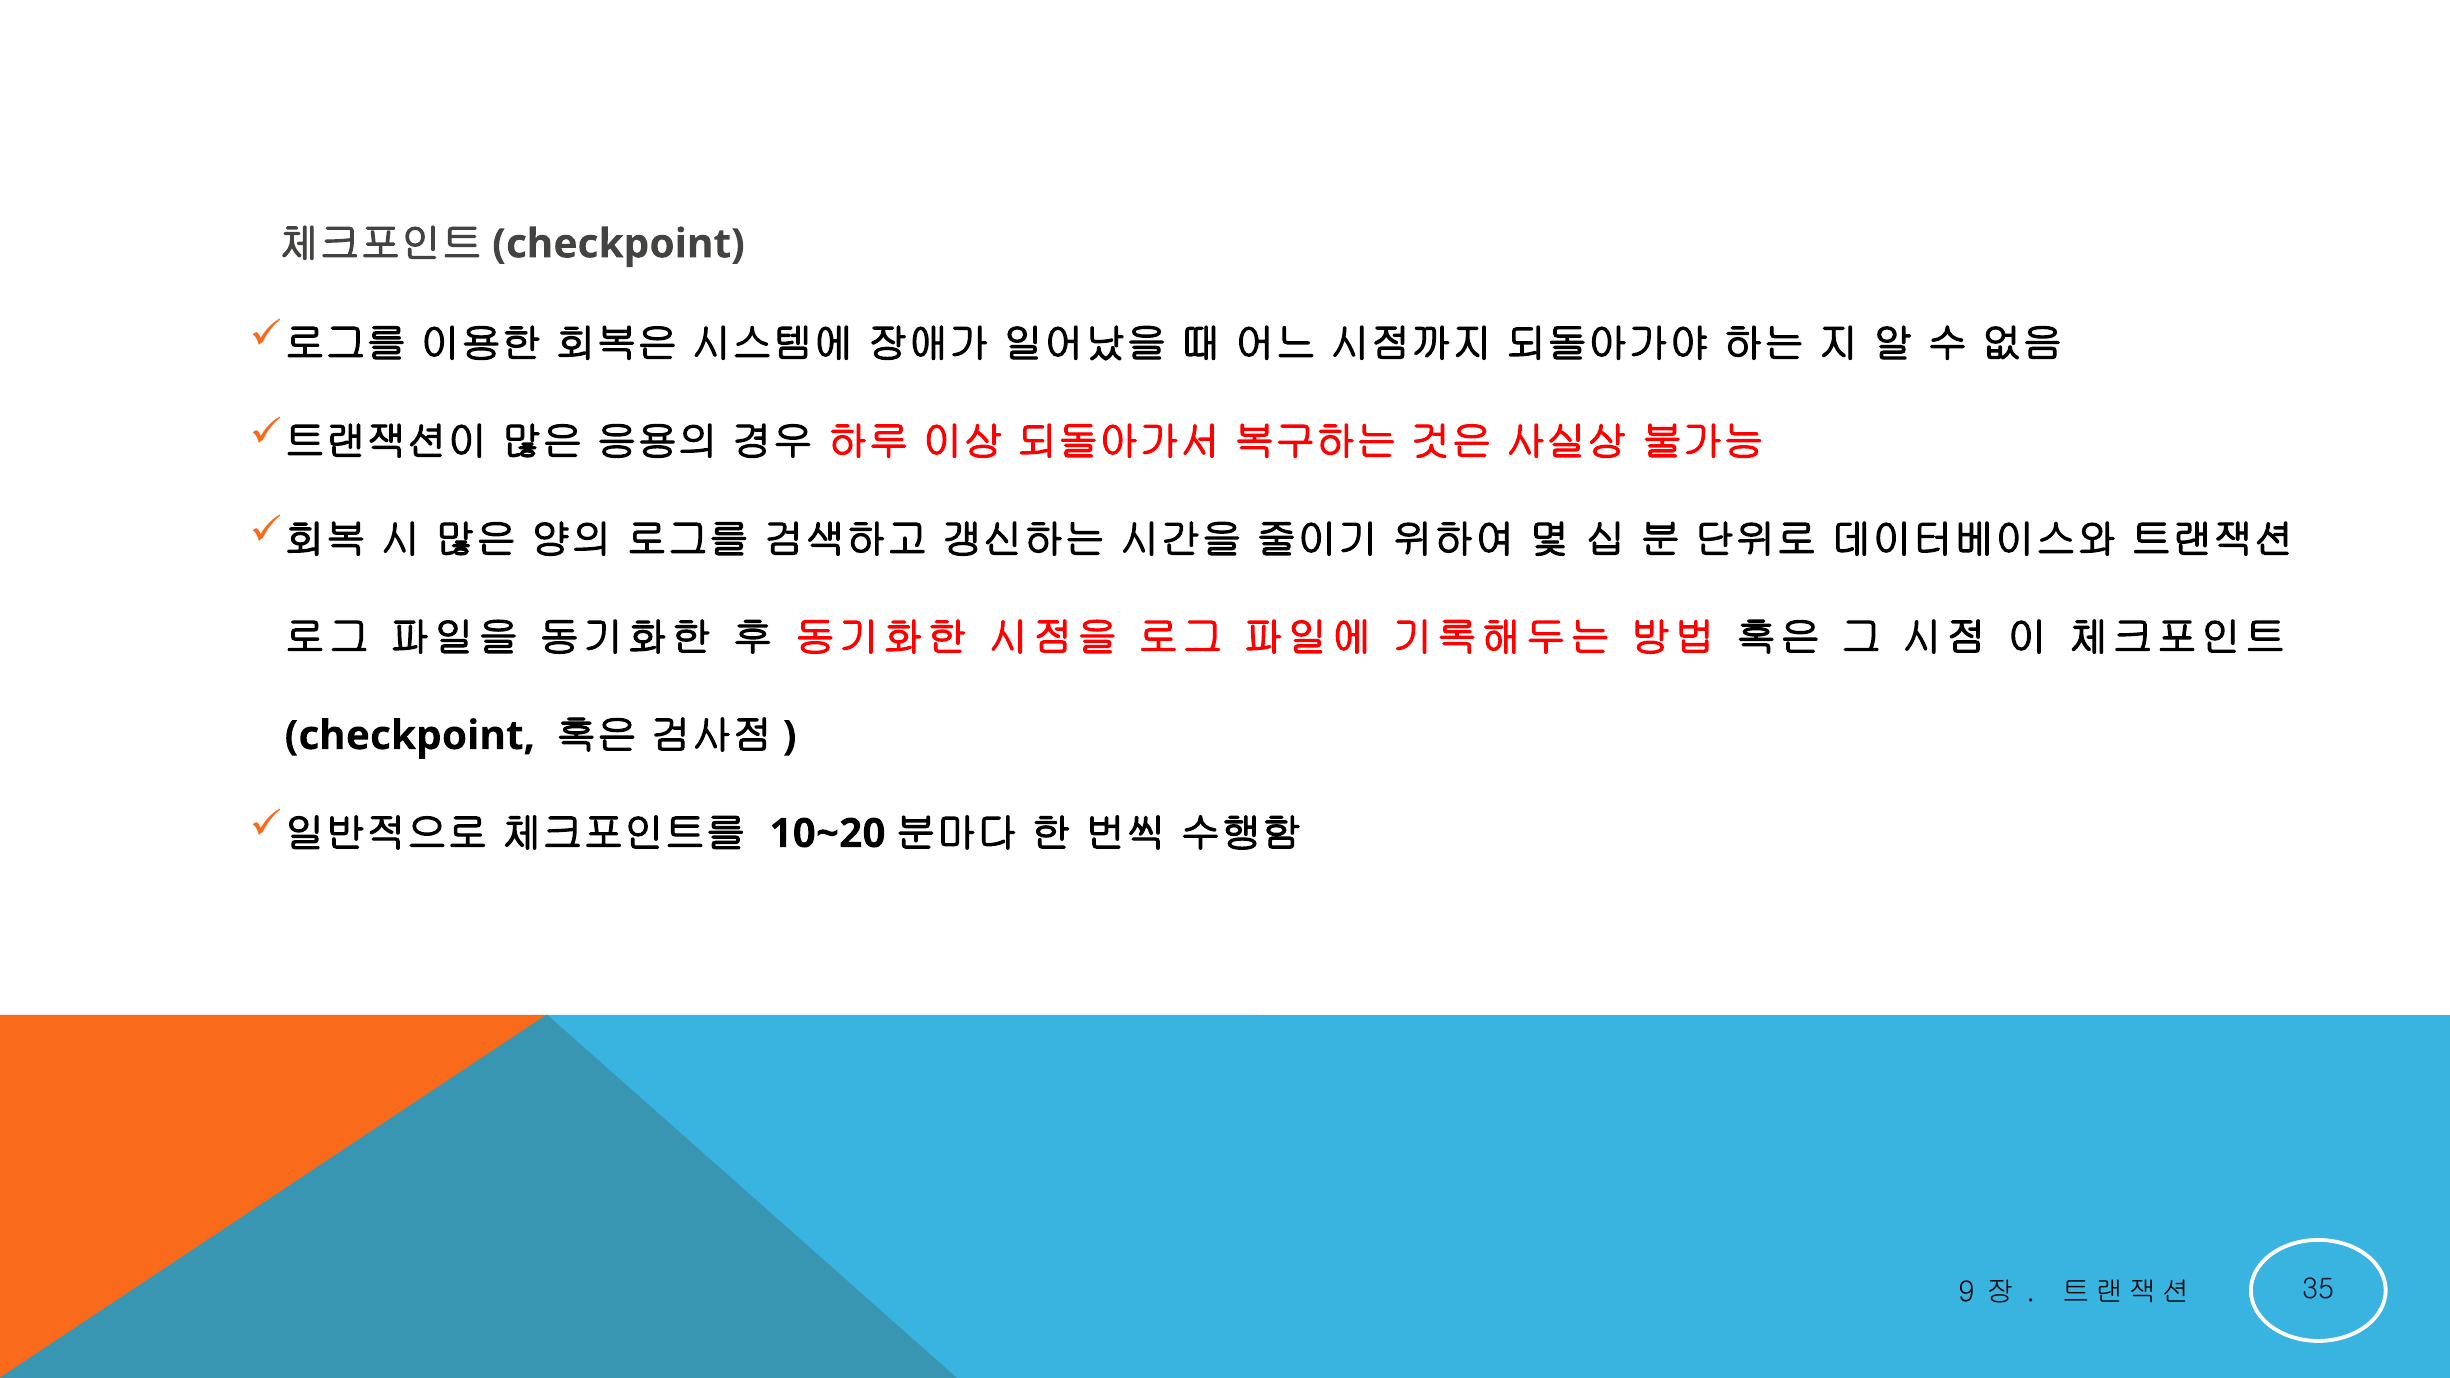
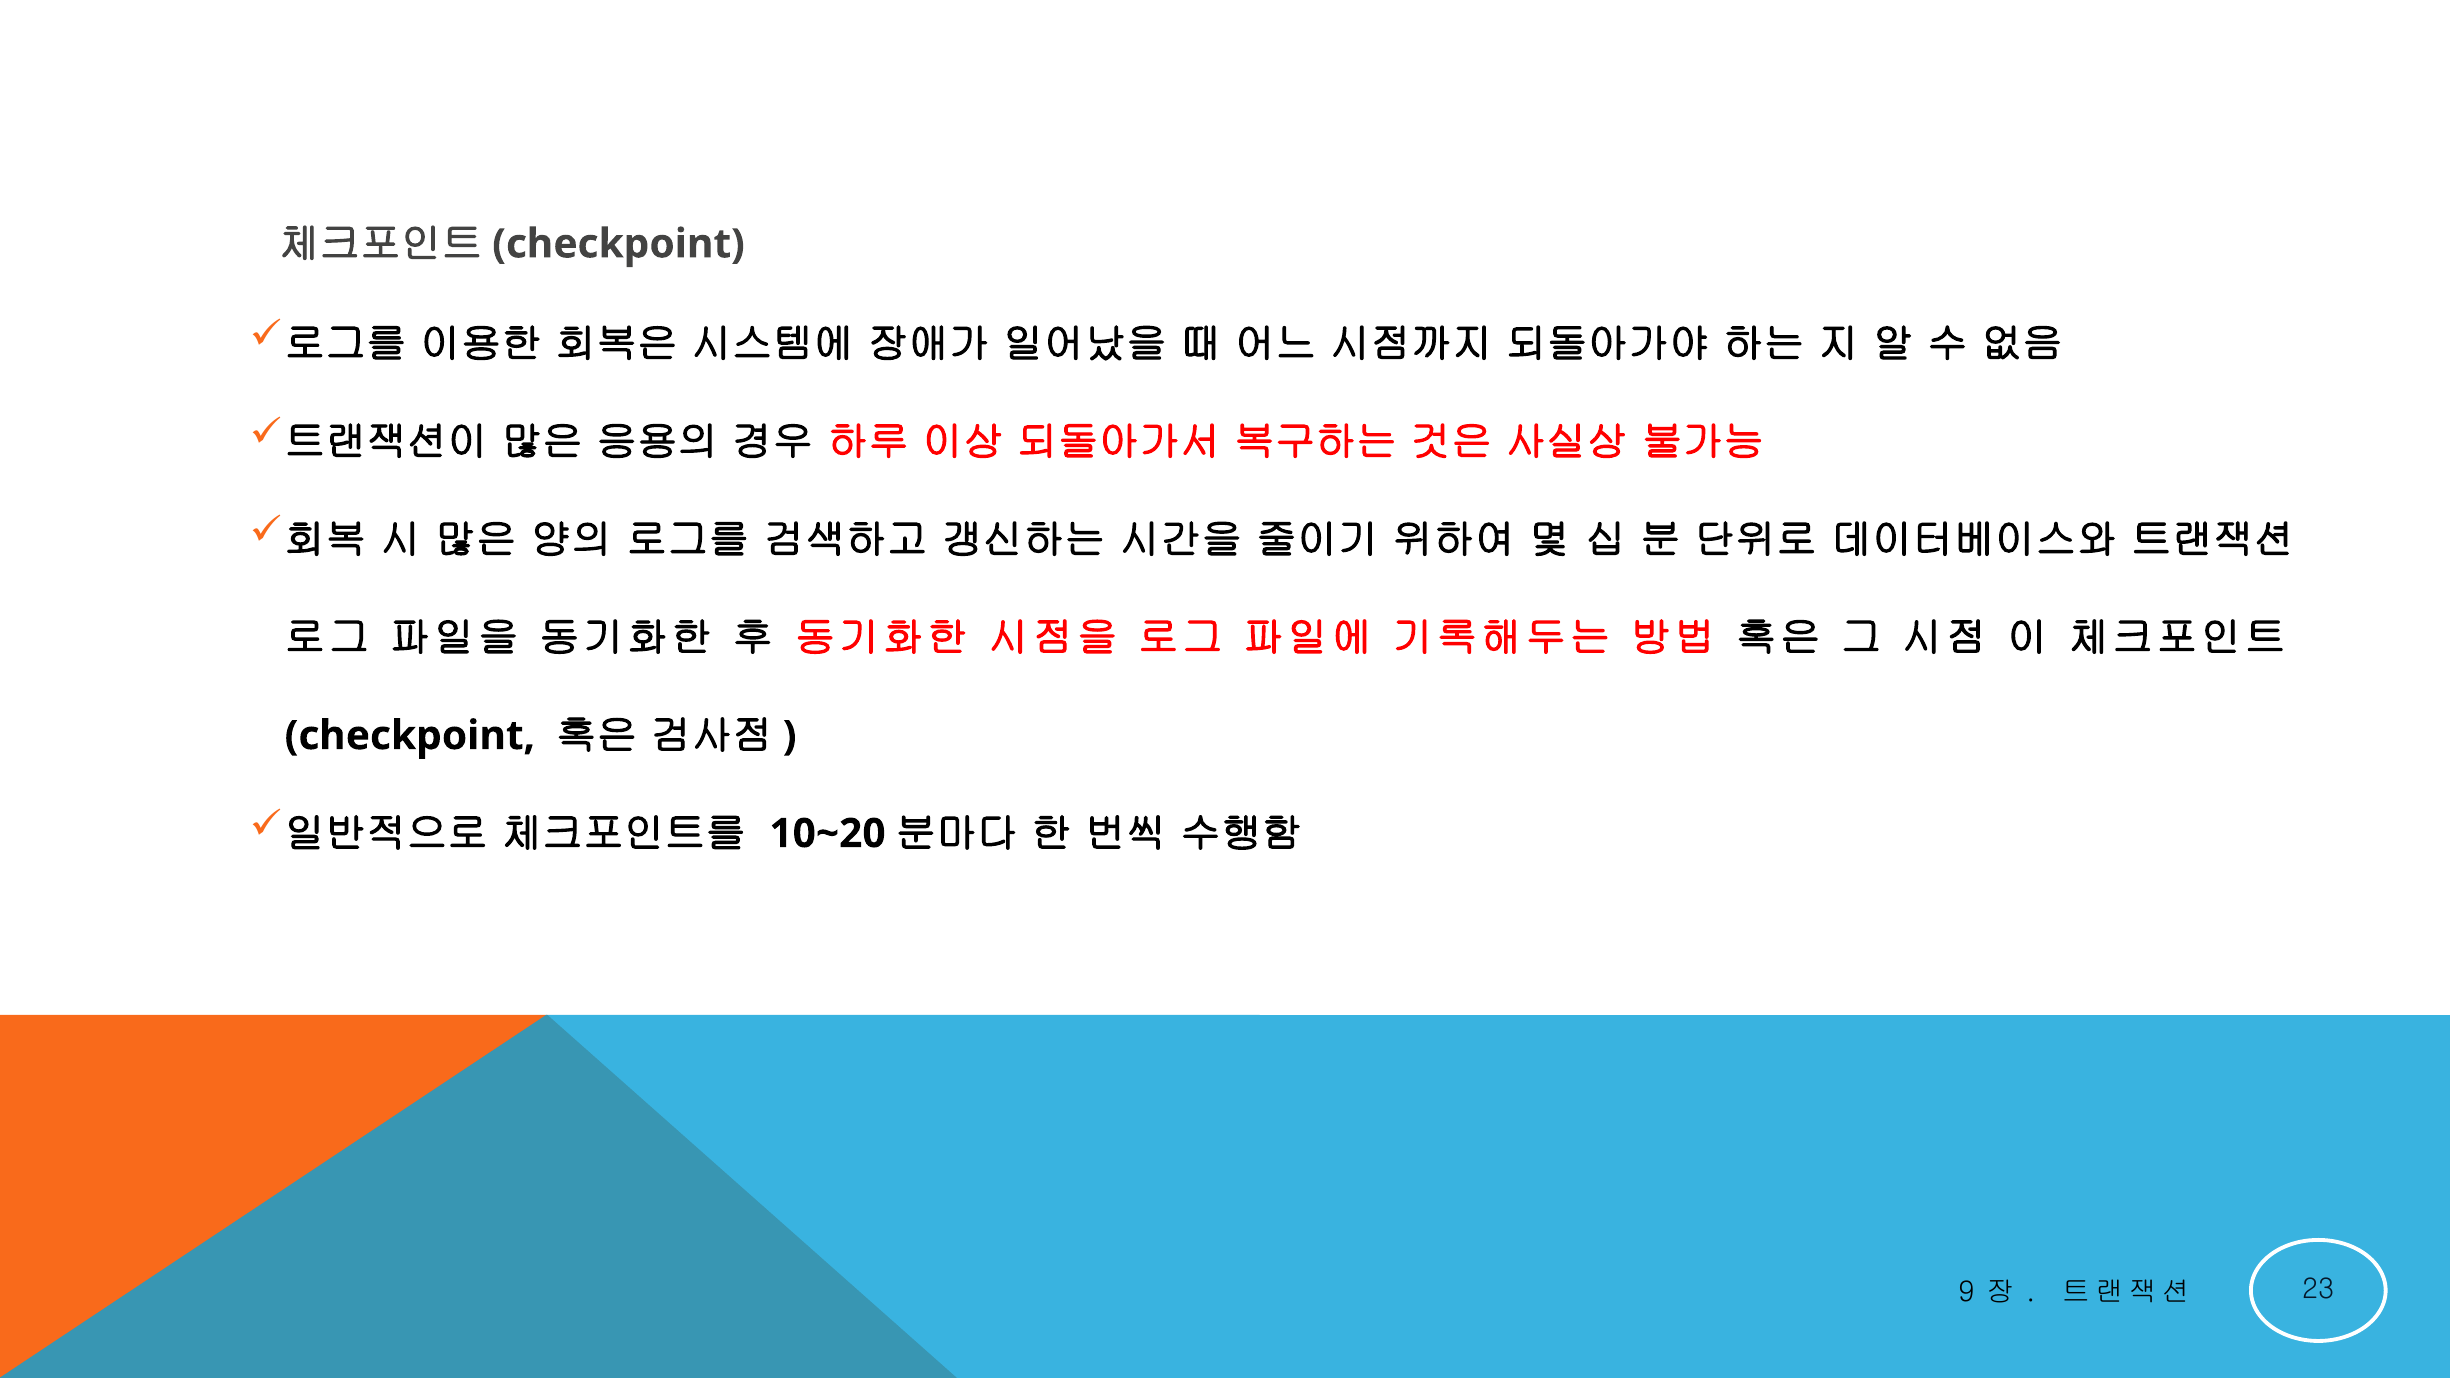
35: 35 -> 23 (2318, 1289)
